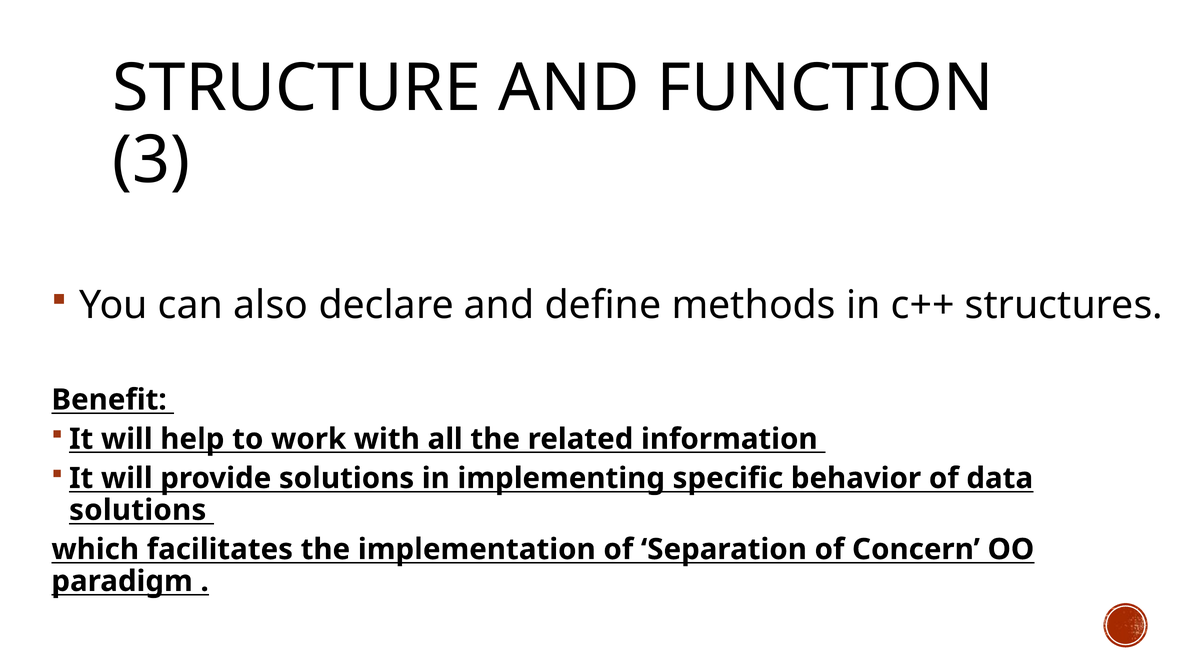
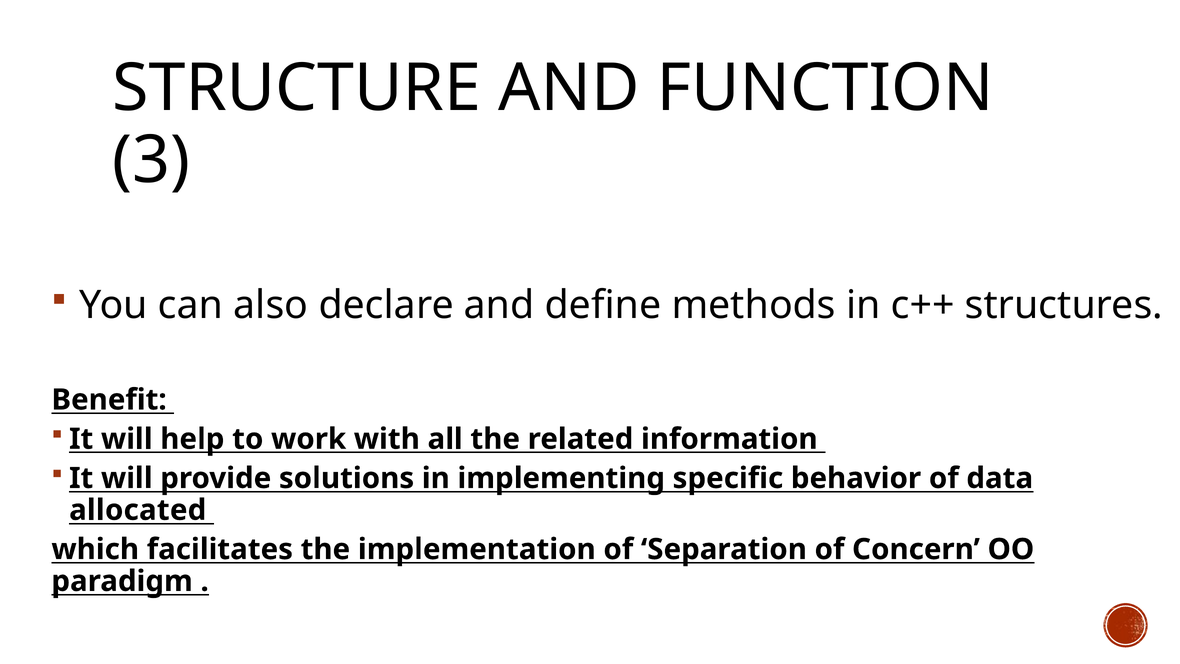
solutions: solutions -> allocated (138, 510)
